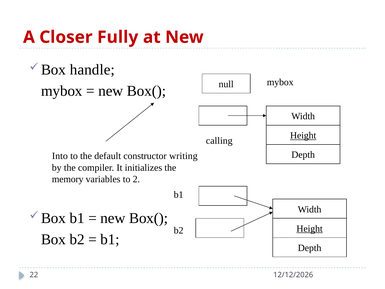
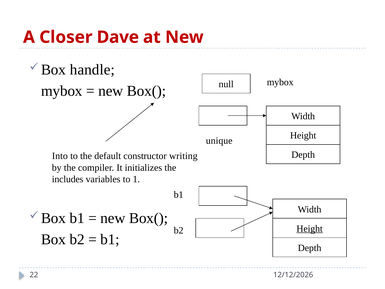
Fully: Fully -> Dave (118, 37)
Height underline: present -> none (303, 135)
calling: calling -> unique (219, 140)
memory: memory -> includes (68, 179)
2: 2 -> 1 (136, 179)
